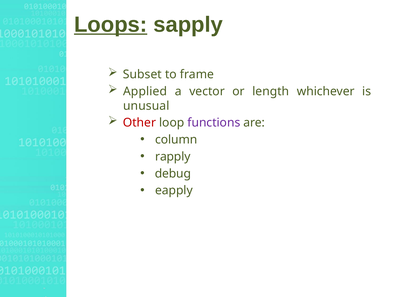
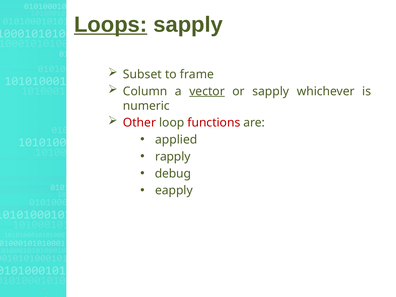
Applied: Applied -> Column (145, 91)
vector underline: none -> present (207, 91)
or length: length -> sapply (271, 91)
unusual: unusual -> numeric (146, 106)
functions colour: purple -> red (214, 123)
column: column -> applied (176, 140)
